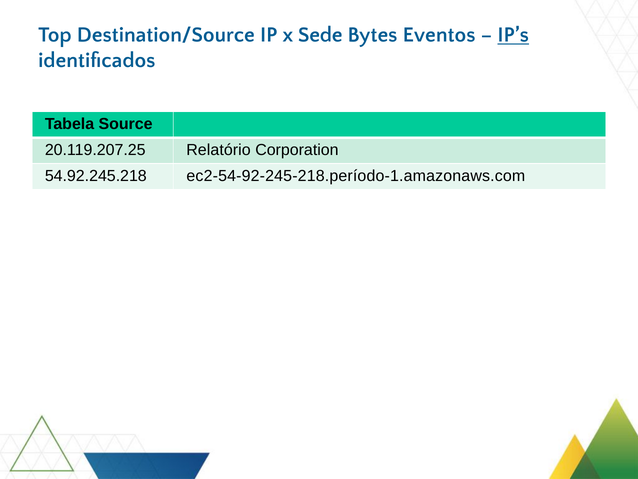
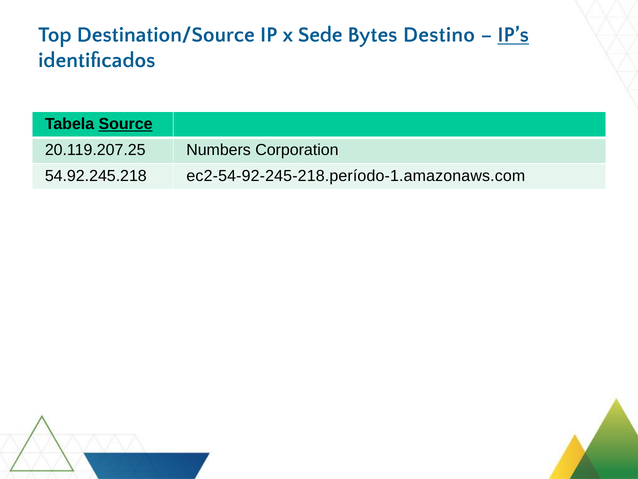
Eventos: Eventos -> Destino (439, 35)
Source underline: none -> present (126, 124)
Relatório: Relatório -> Numbers (219, 150)
